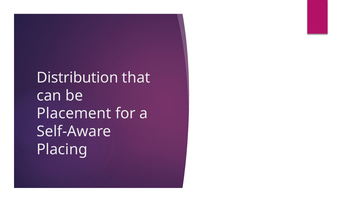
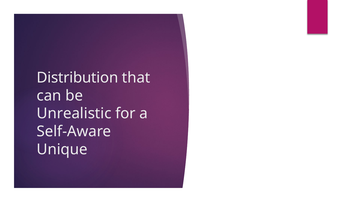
Placement: Placement -> Unrealistic (74, 114)
Placing: Placing -> Unique (62, 149)
